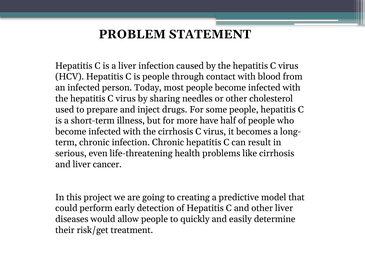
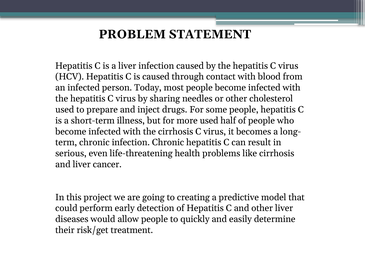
is people: people -> caused (156, 77)
more have: have -> used (209, 120)
